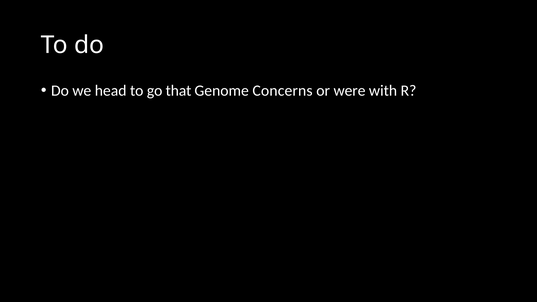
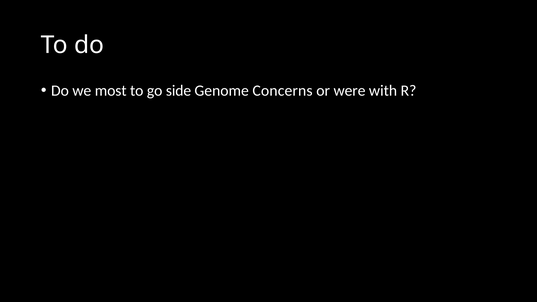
head: head -> most (111, 91)
that: that -> side (179, 91)
